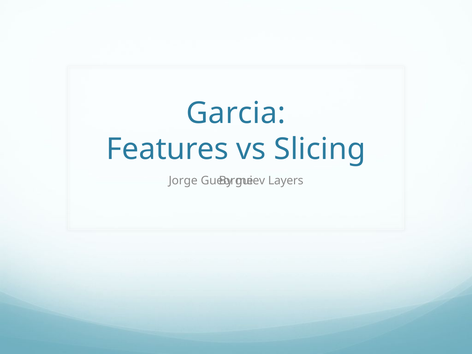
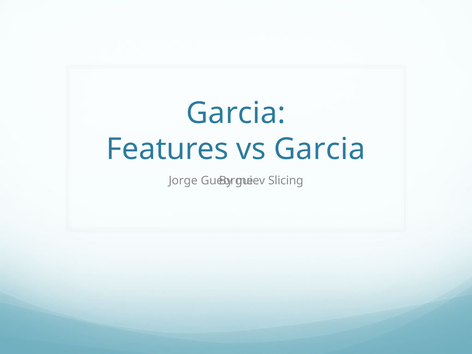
vs Slicing: Slicing -> Garcia (320, 149)
Layers: Layers -> Slicing (286, 181)
